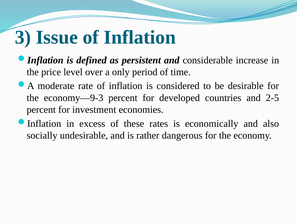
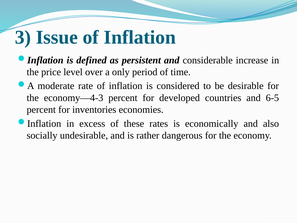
economy—9-3: economy—9-3 -> economy—4-3 (74, 98)
2-5: 2-5 -> 6-5 (272, 98)
investment: investment -> inventories (94, 110)
